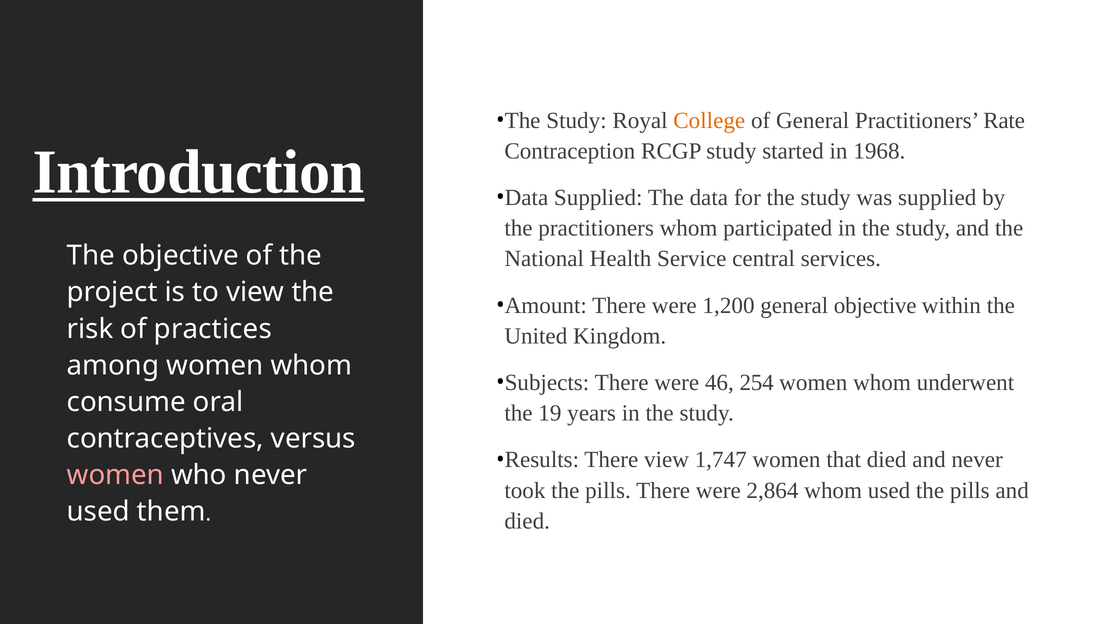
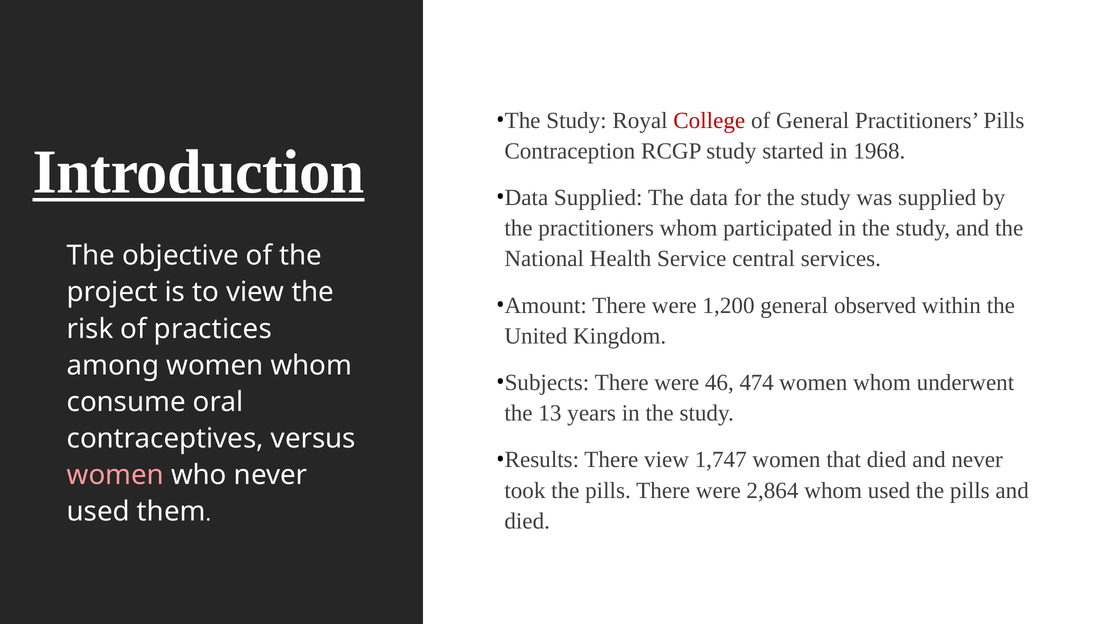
College colour: orange -> red (709, 120)
Practitioners Rate: Rate -> Pills (1004, 120)
general objective: objective -> observed (875, 305)
254: 254 -> 474 (757, 382)
19: 19 -> 13 (550, 413)
